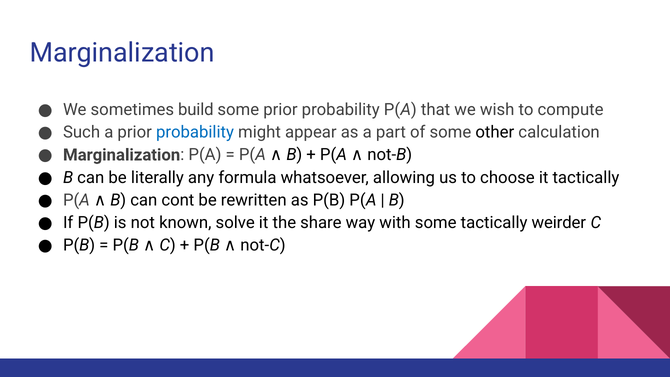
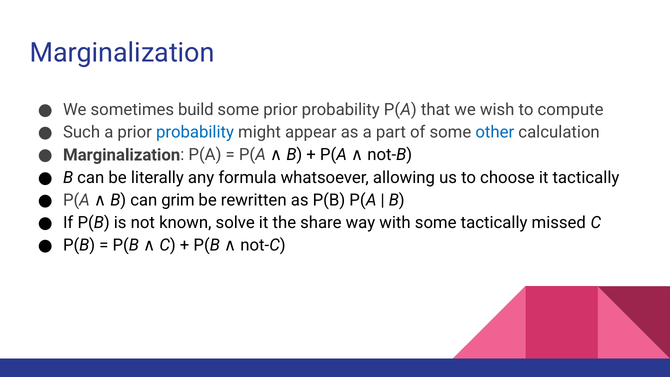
other colour: black -> blue (495, 132)
cont: cont -> grim (178, 200)
weirder: weirder -> missed (559, 223)
